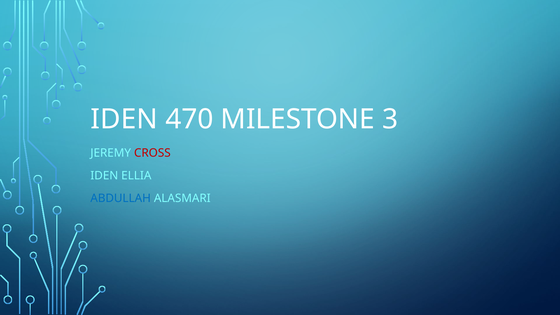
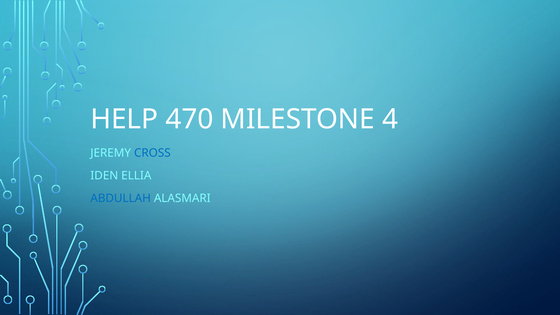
IDEN: IDEN -> HELP (124, 119)
3: 3 -> 4 (390, 119)
CROSS colour: red -> blue (152, 153)
